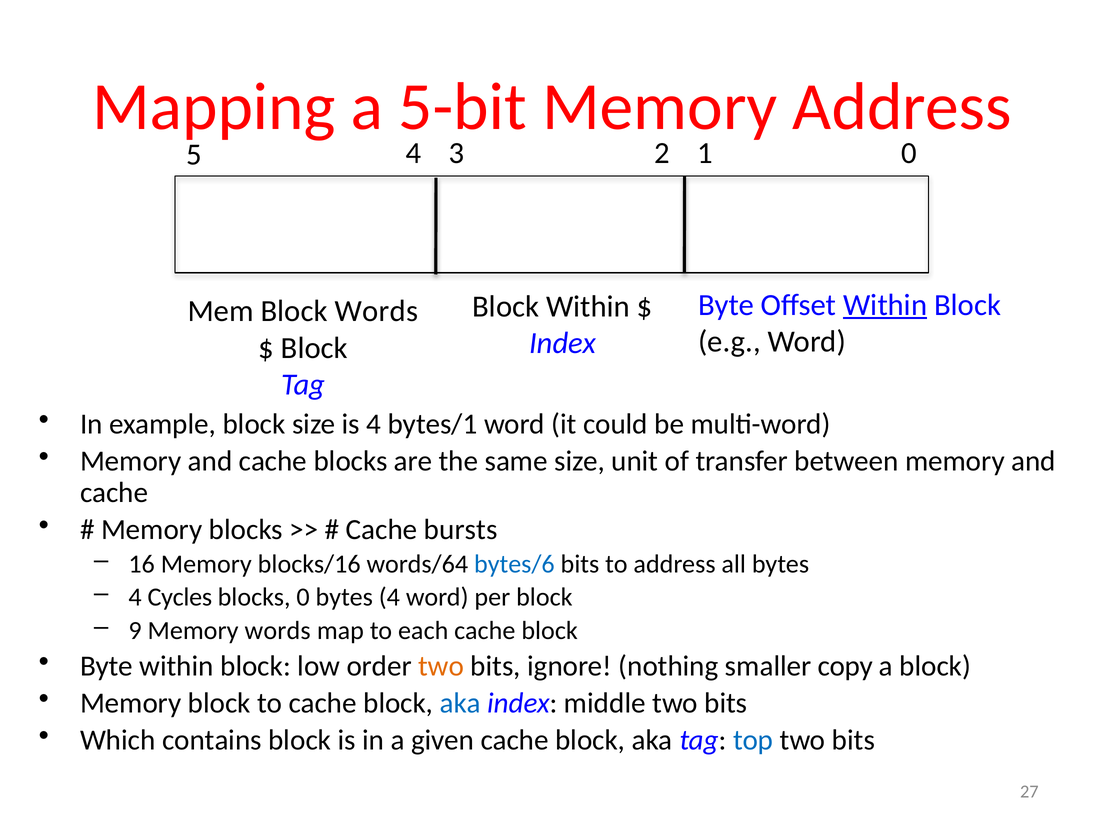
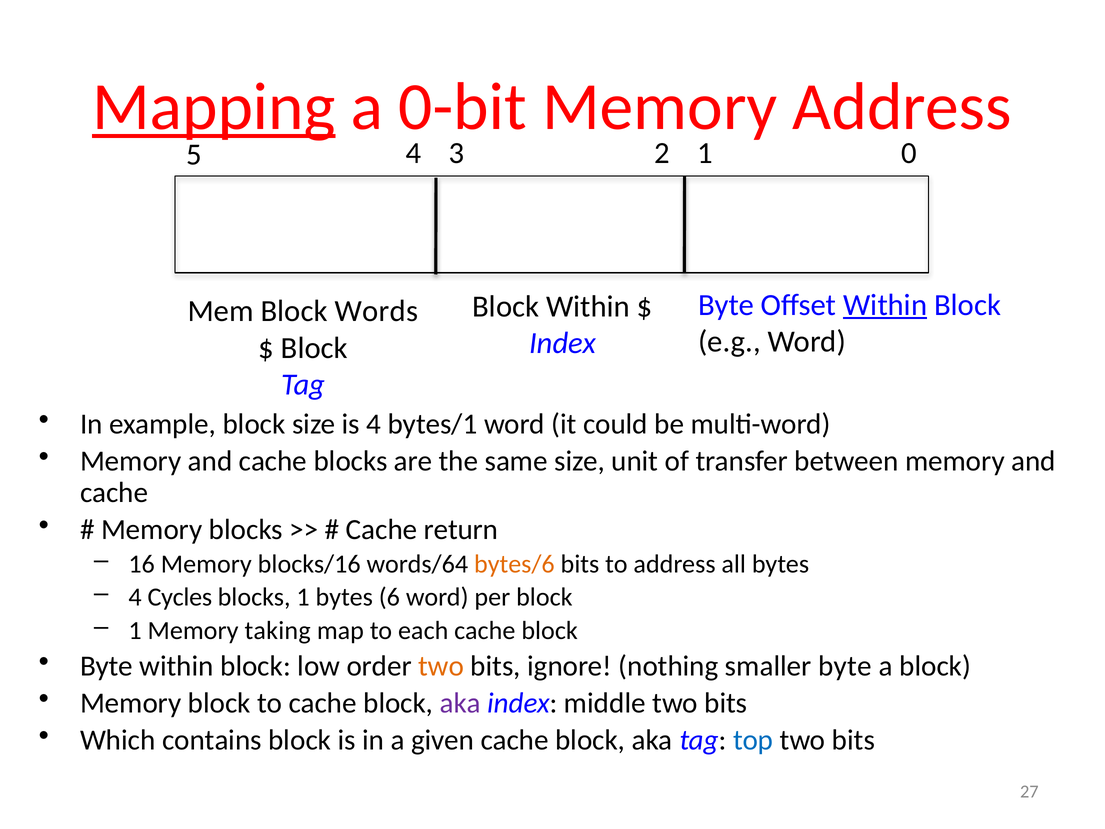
Mapping underline: none -> present (214, 107)
5-bit: 5-bit -> 0-bit (463, 107)
bursts: bursts -> return (461, 530)
bytes/6 colour: blue -> orange (514, 564)
blocks 0: 0 -> 1 (303, 597)
bytes 4: 4 -> 6 (389, 597)
9: 9 -> 1 (135, 630)
Memory words: words -> taking (278, 630)
smaller copy: copy -> byte (845, 666)
aka colour: blue -> purple (460, 703)
